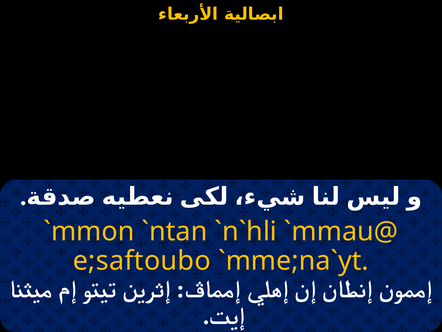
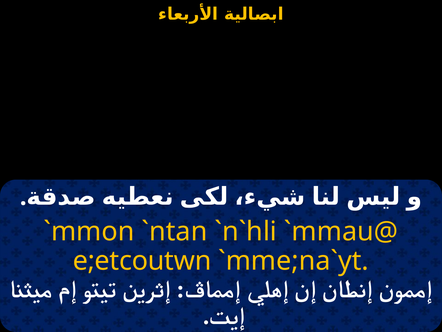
e;saftoubo: e;saftoubo -> e;etcoutwn (142, 260)
